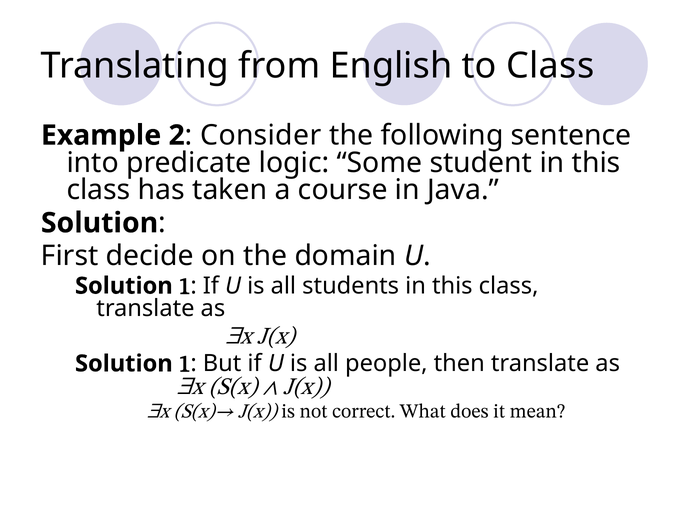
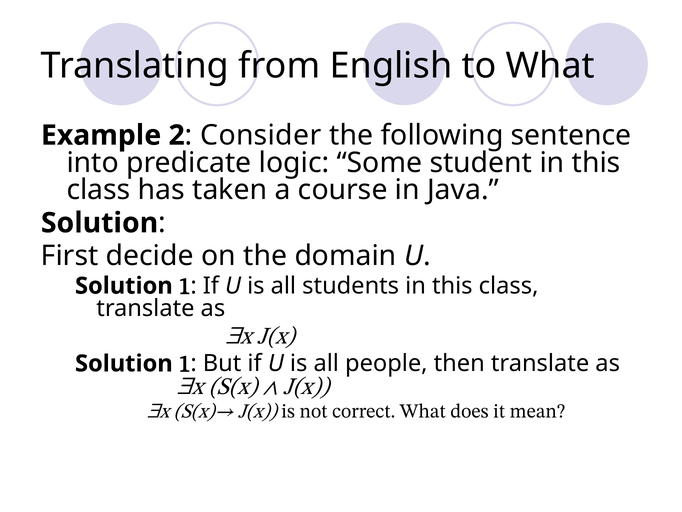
to Class: Class -> What (550, 66)
